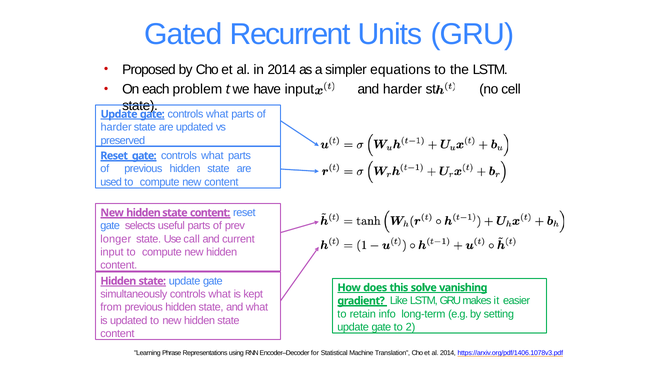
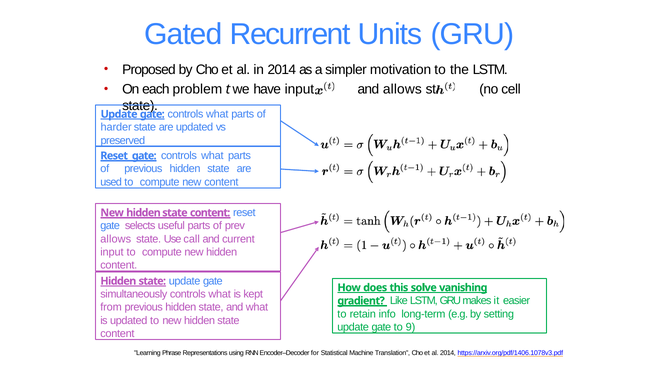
equations: equations -> motivation (401, 70)
and harder: harder -> allows (402, 89)
longer: longer -> allows (116, 239)
2: 2 -> 9 (411, 327)
